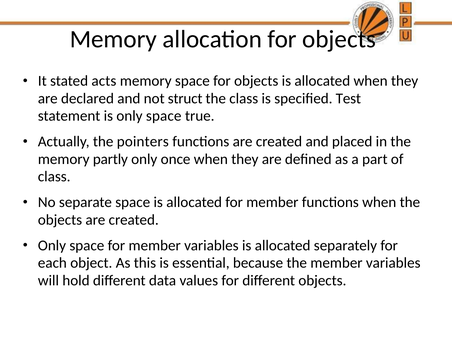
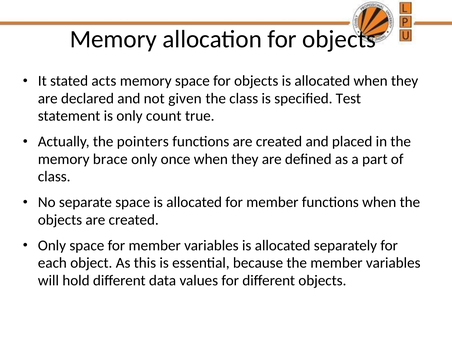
struct: struct -> given (185, 98)
is only space: space -> count (164, 116)
partly: partly -> brace (110, 159)
